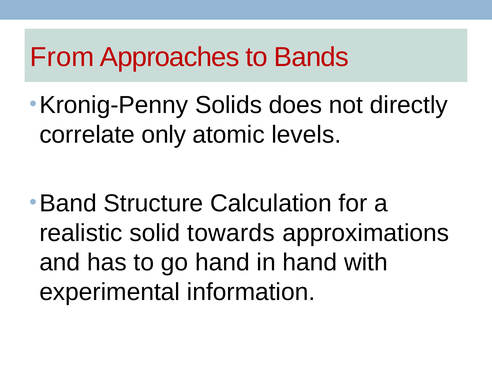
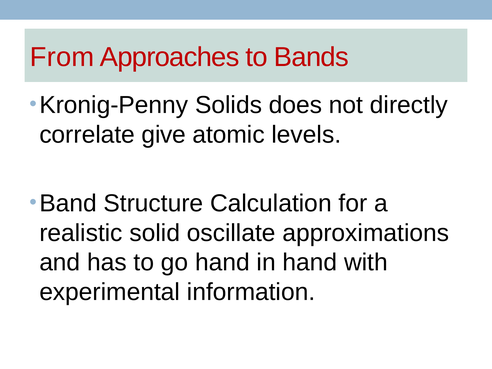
only: only -> give (164, 135)
towards: towards -> oscillate (231, 233)
